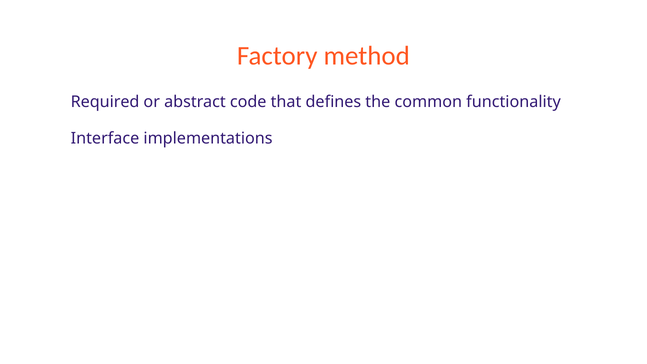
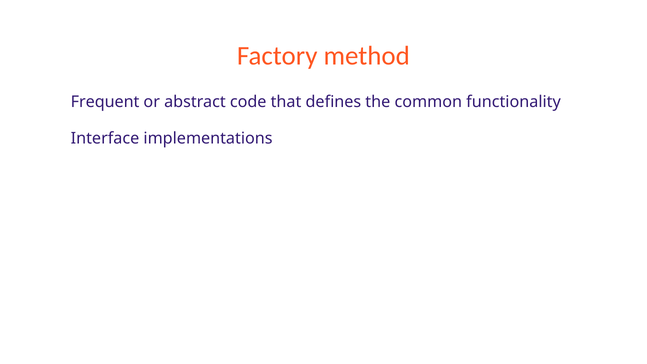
Required: Required -> Frequent (105, 102)
